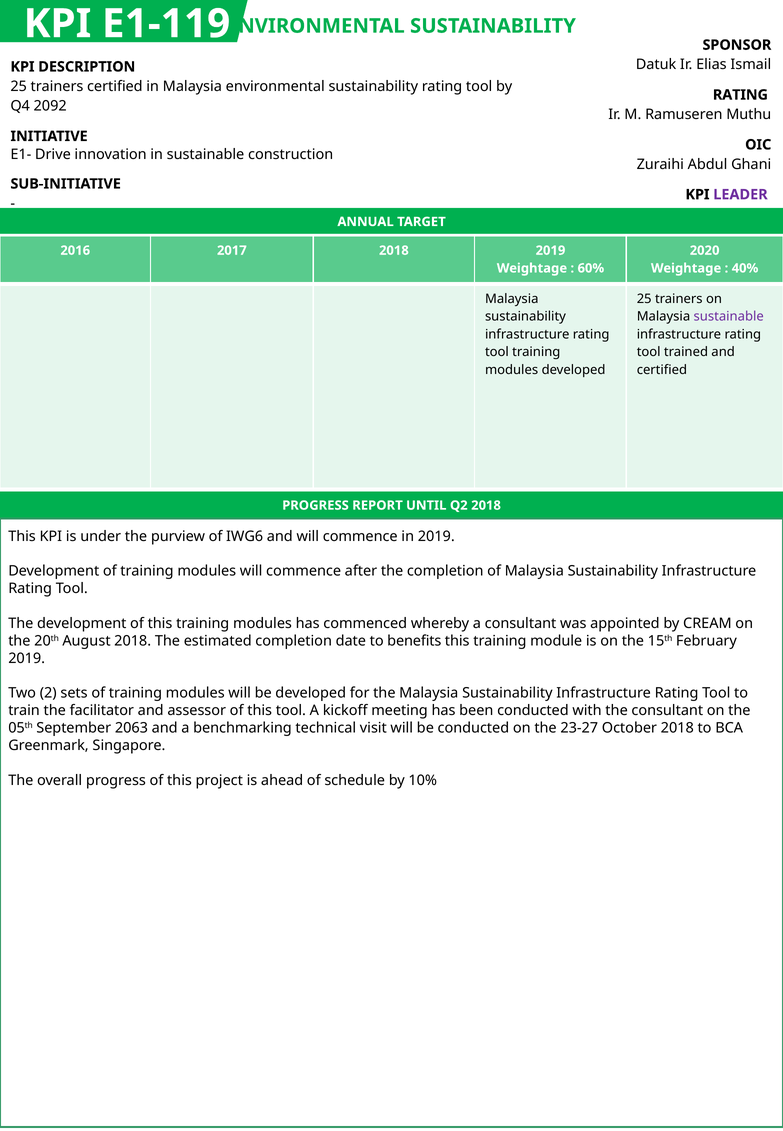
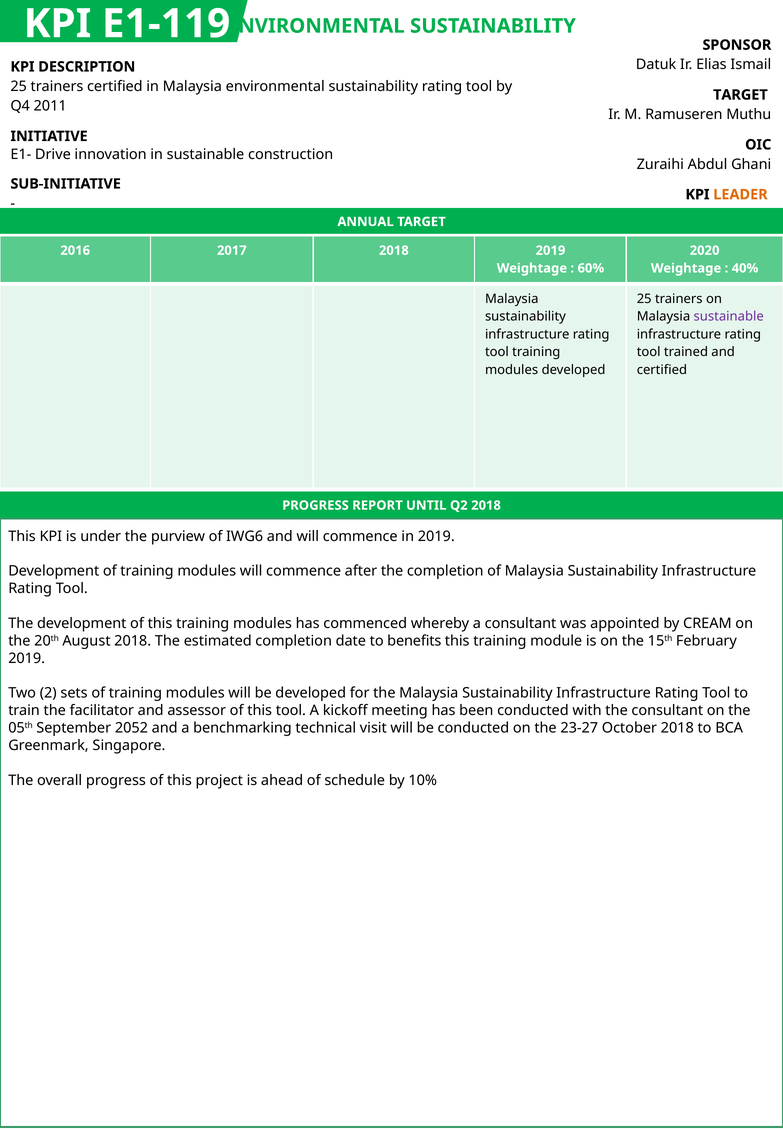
RATING: RATING -> TARGET (740, 95)
2092: 2092 -> 2011 (50, 106)
LEADER colour: purple -> orange (740, 195)
2063: 2063 -> 2052 (131, 728)
